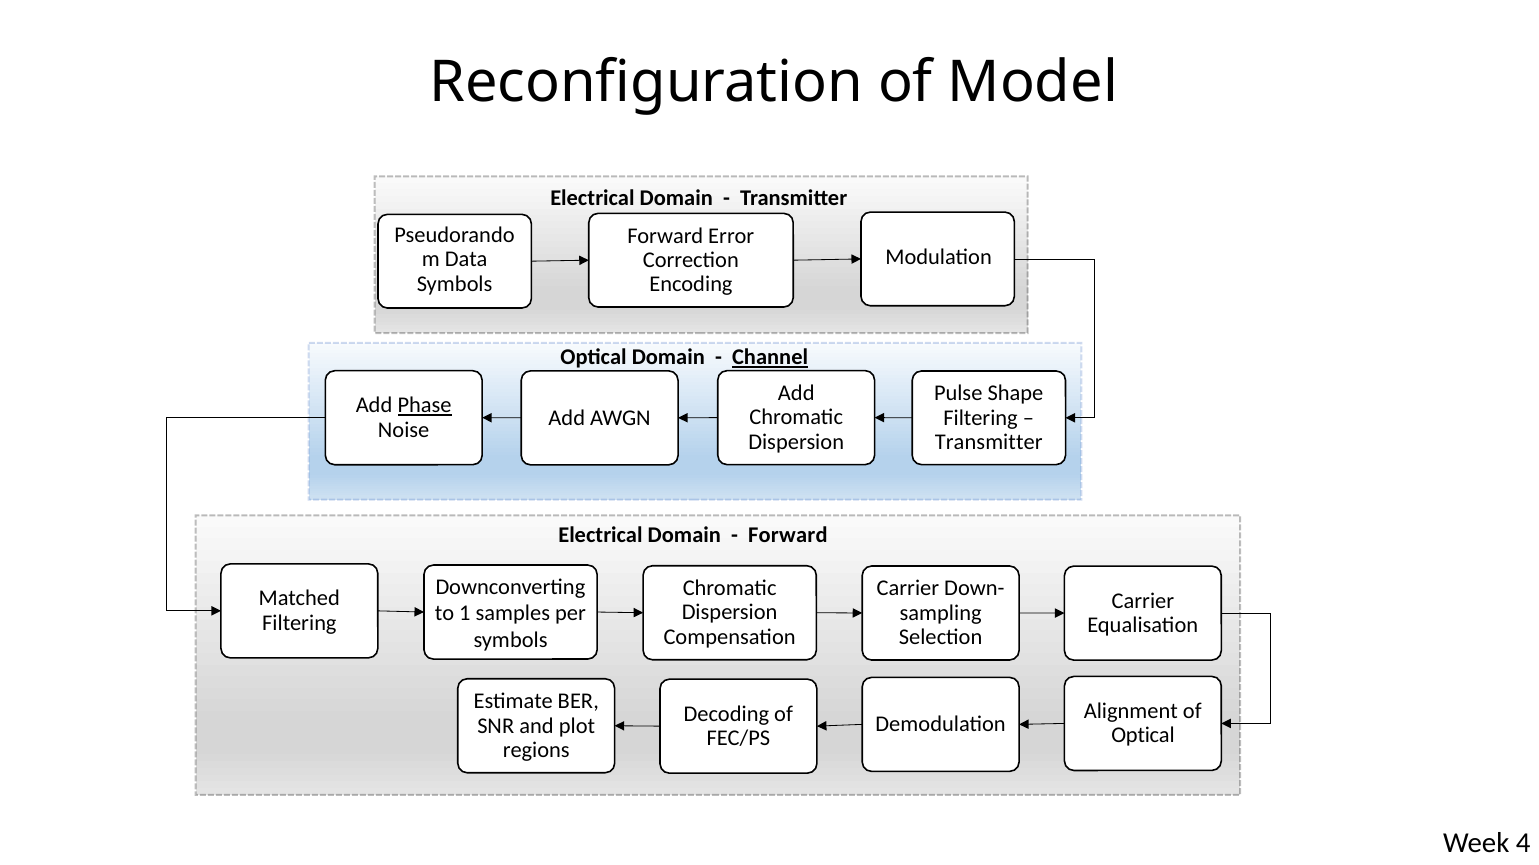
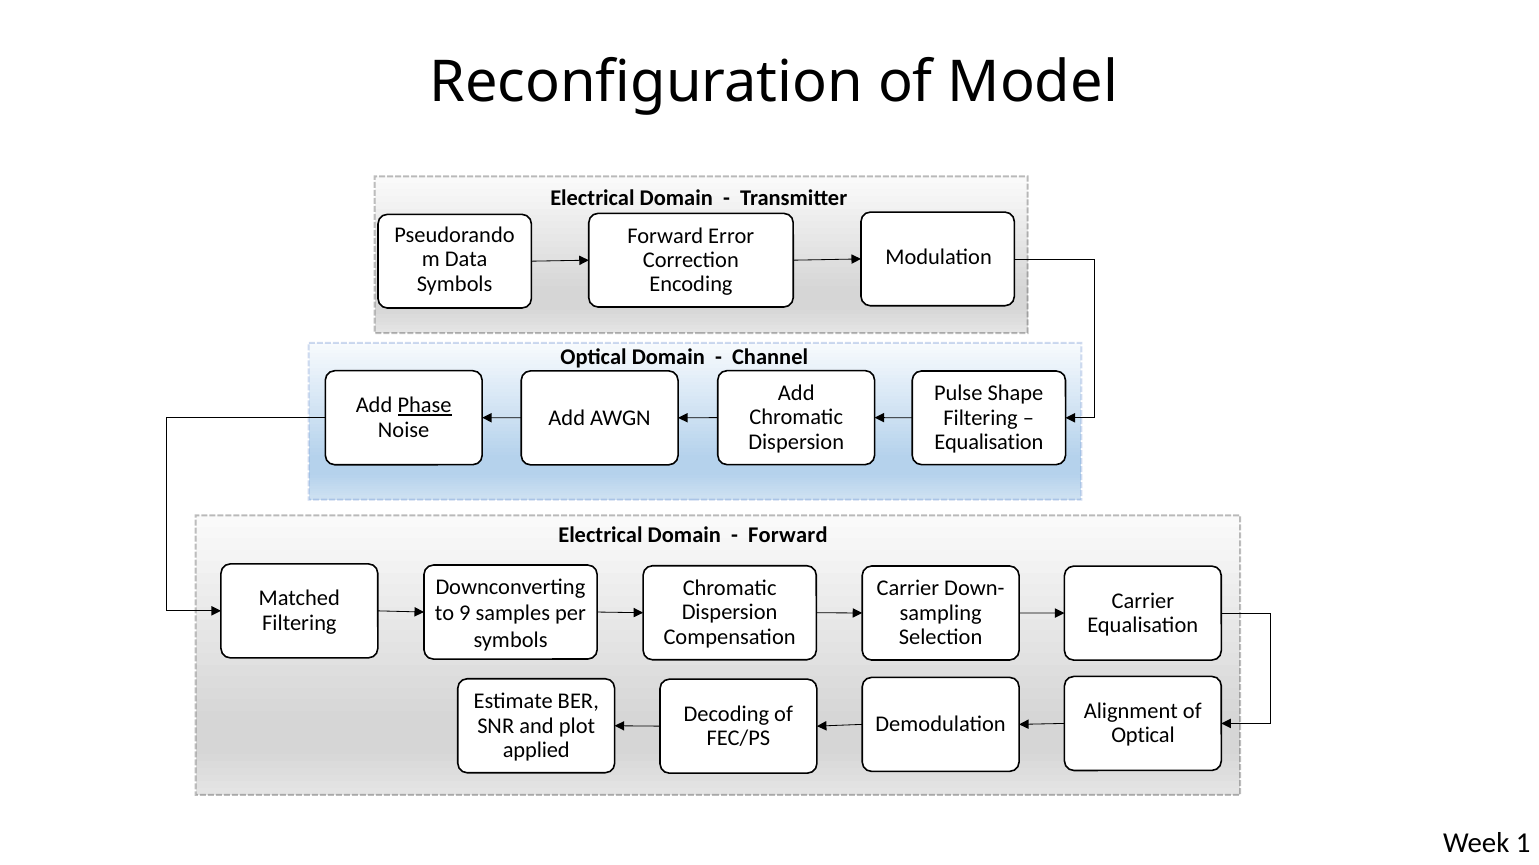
Channel underline: present -> none (770, 358)
Transmitter: Transmitter -> Equalisation (989, 442)
1: 1 -> 9 (465, 614)
regions: regions -> applied (536, 750)
4: 4 -> 1 (1523, 844)
